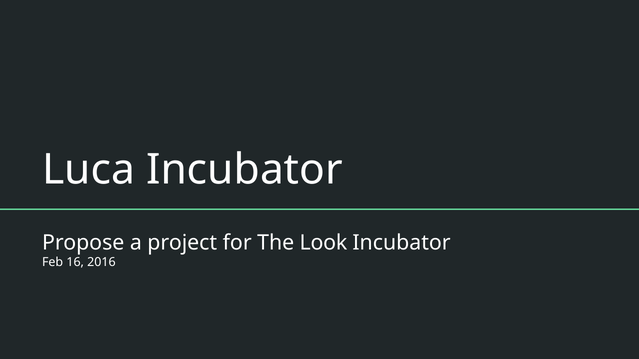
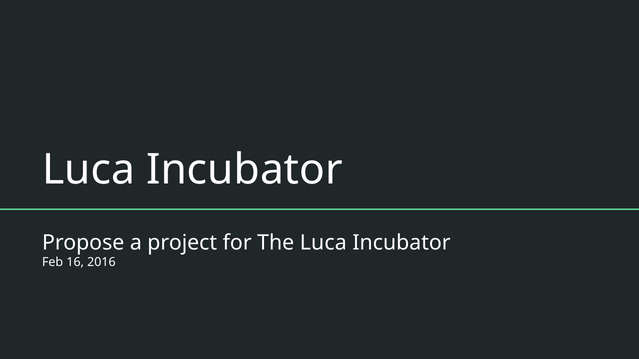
The Look: Look -> Luca (323, 243)
